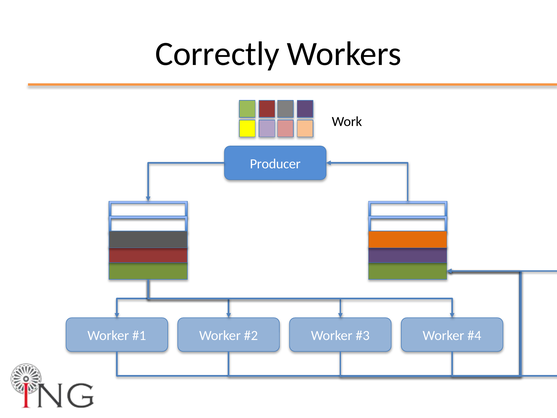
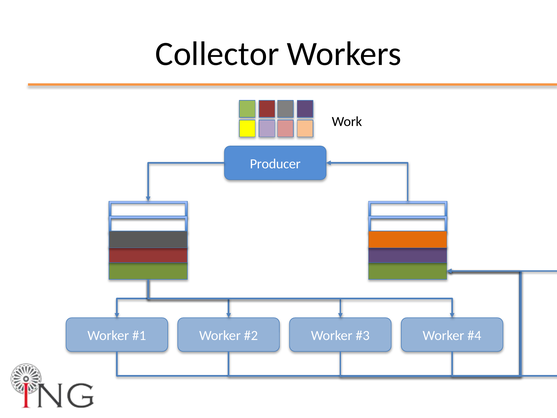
Correctly: Correctly -> Collector (217, 54)
